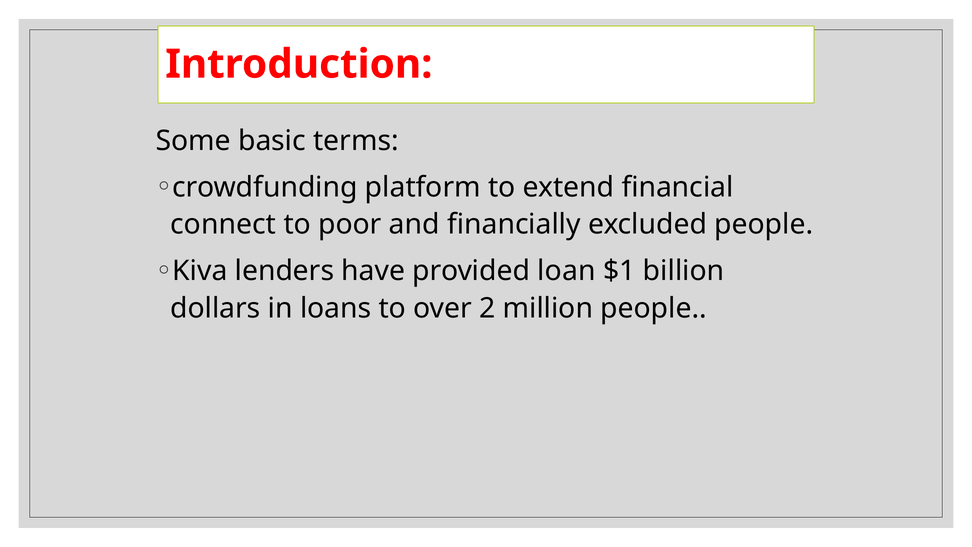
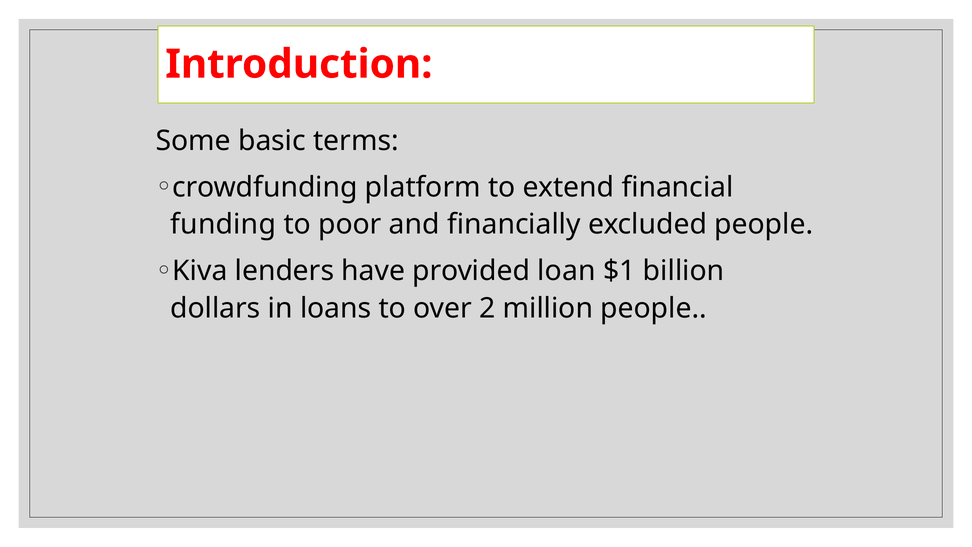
connect: connect -> funding (223, 224)
